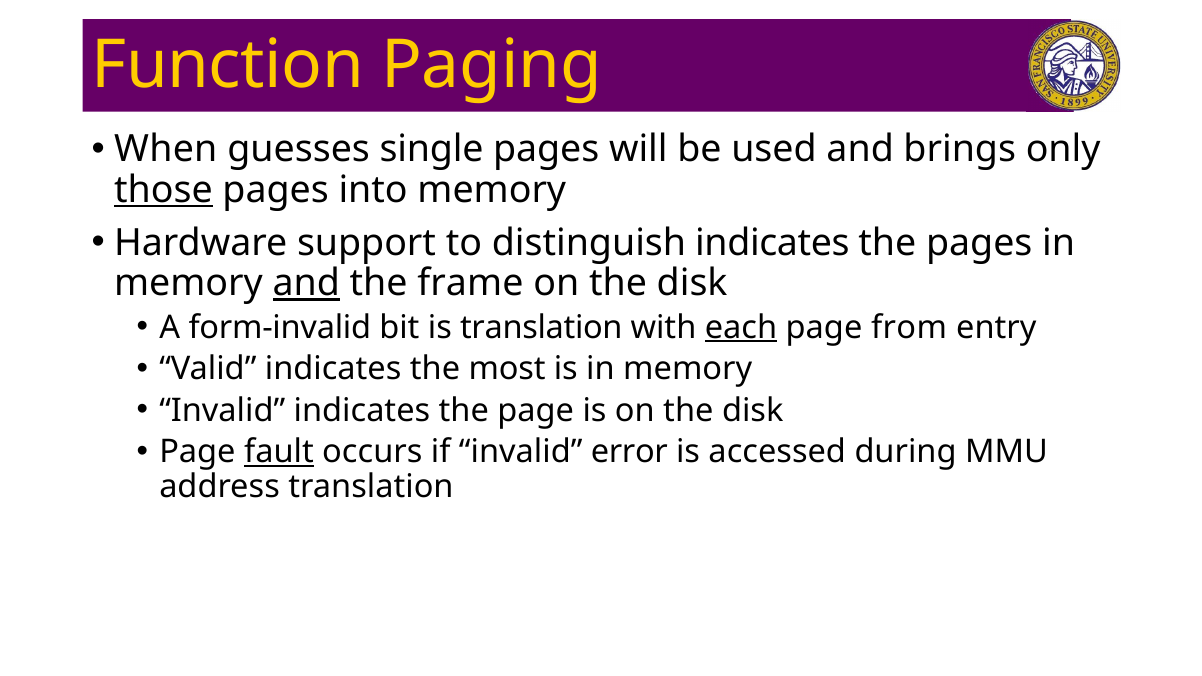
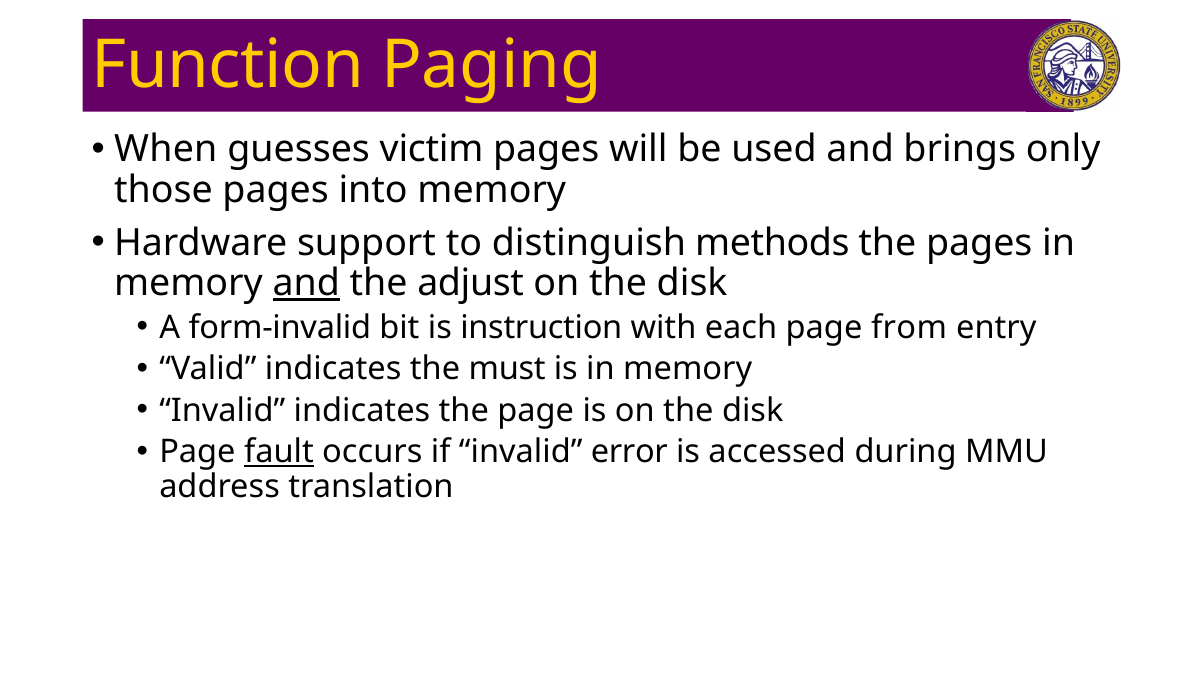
single: single -> victim (432, 149)
those underline: present -> none (163, 190)
distinguish indicates: indicates -> methods (772, 243)
frame: frame -> adjust (471, 283)
is translation: translation -> instruction (541, 328)
each underline: present -> none (741, 328)
most: most -> must (507, 369)
